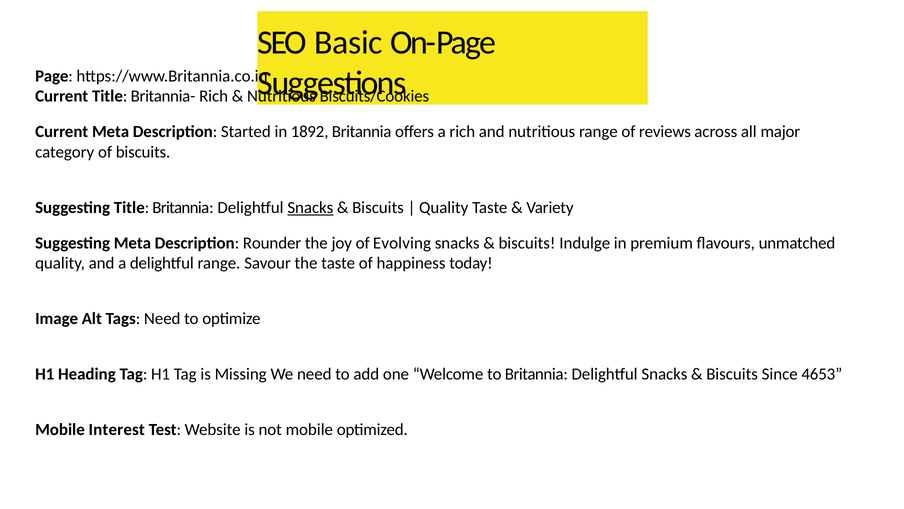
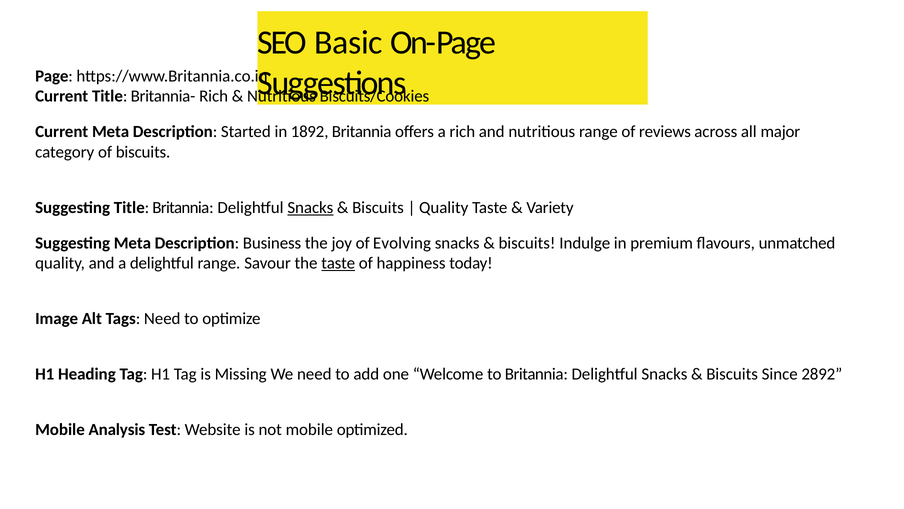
Rounder: Rounder -> Business (272, 243)
taste underline: none -> present (338, 263)
4653: 4653 -> 2892 (822, 374)
Interest: Interest -> Analysis (117, 429)
